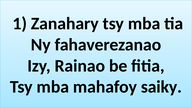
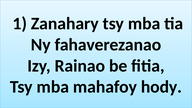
saiky: saiky -> hody (161, 87)
